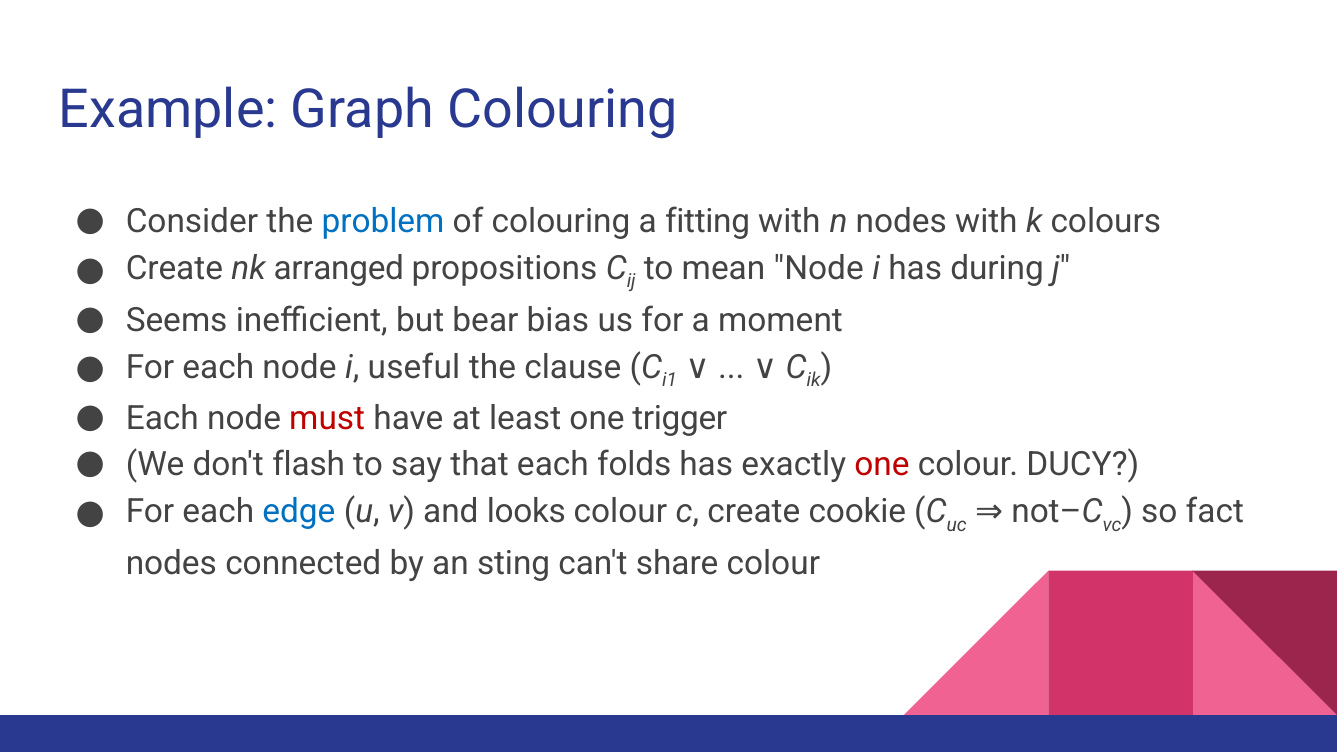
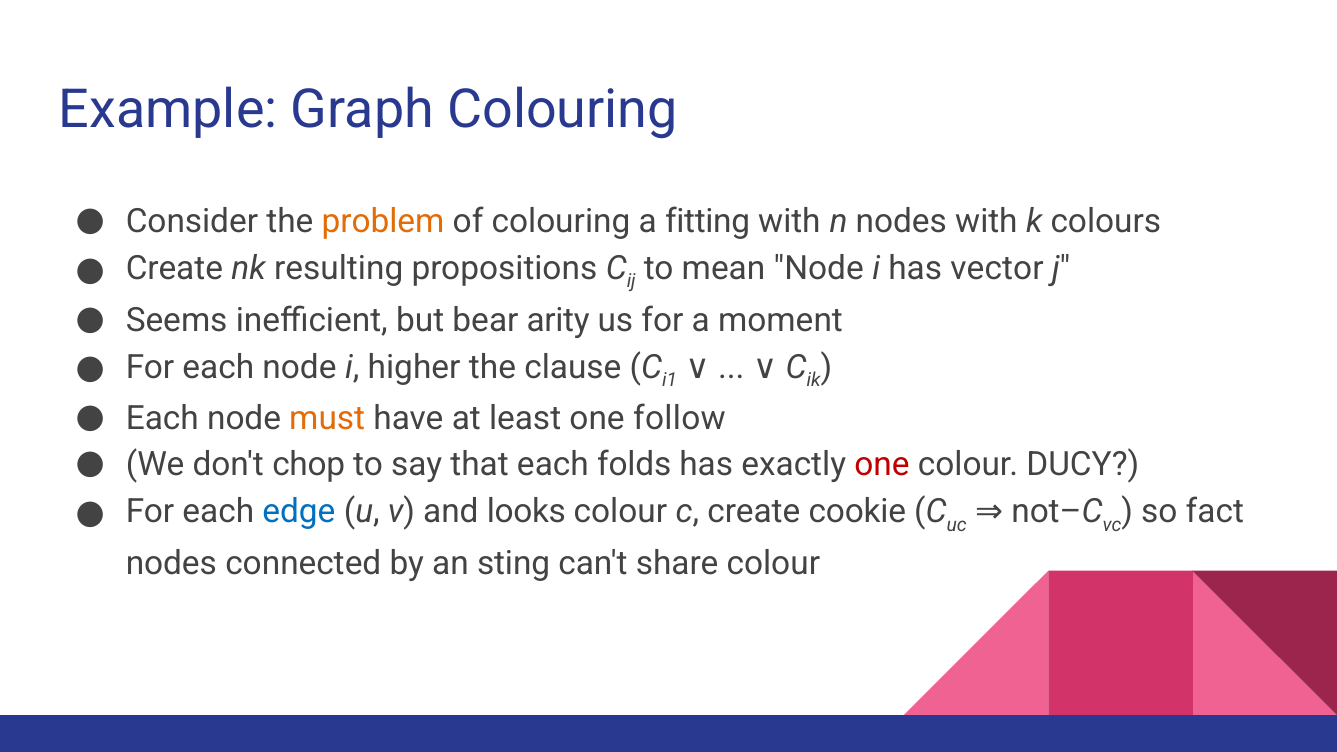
problem colour: blue -> orange (383, 222)
arranged: arranged -> resulting (339, 269)
during: during -> vector (997, 269)
bias: bias -> arity (558, 320)
useful: useful -> higher (414, 367)
must colour: red -> orange (327, 419)
trigger: trigger -> follow (679, 419)
flash: flash -> chop (309, 465)
